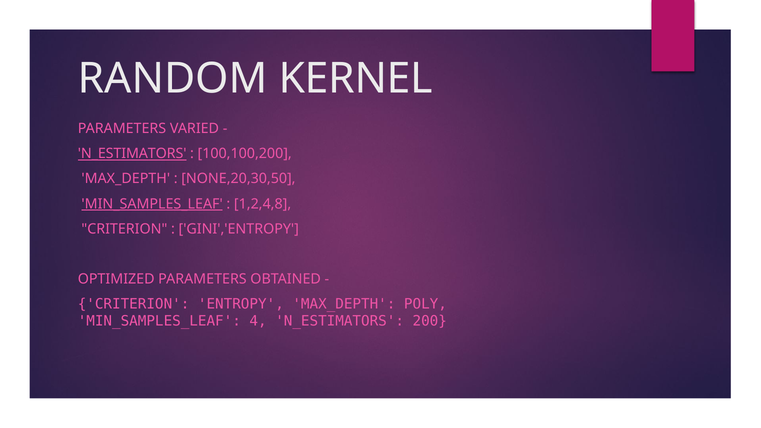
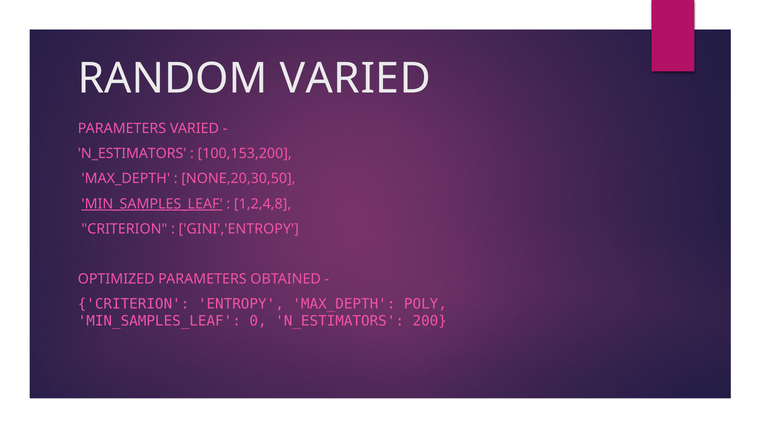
RANDOM KERNEL: KERNEL -> VARIED (355, 79)
N_ESTIMATORS underline: present -> none (132, 154)
100,100,200: 100,100,200 -> 100,153,200 (245, 154)
4: 4 -> 0 (258, 321)
